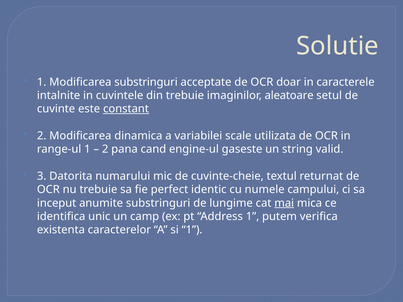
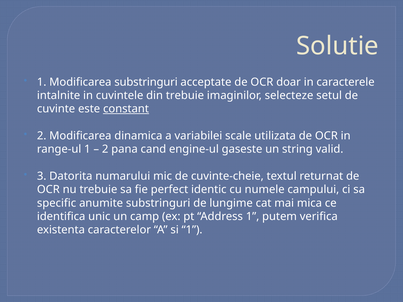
aleatoare: aleatoare -> selecteze (289, 96)
inceput: inceput -> specific (57, 203)
mai underline: present -> none (284, 203)
